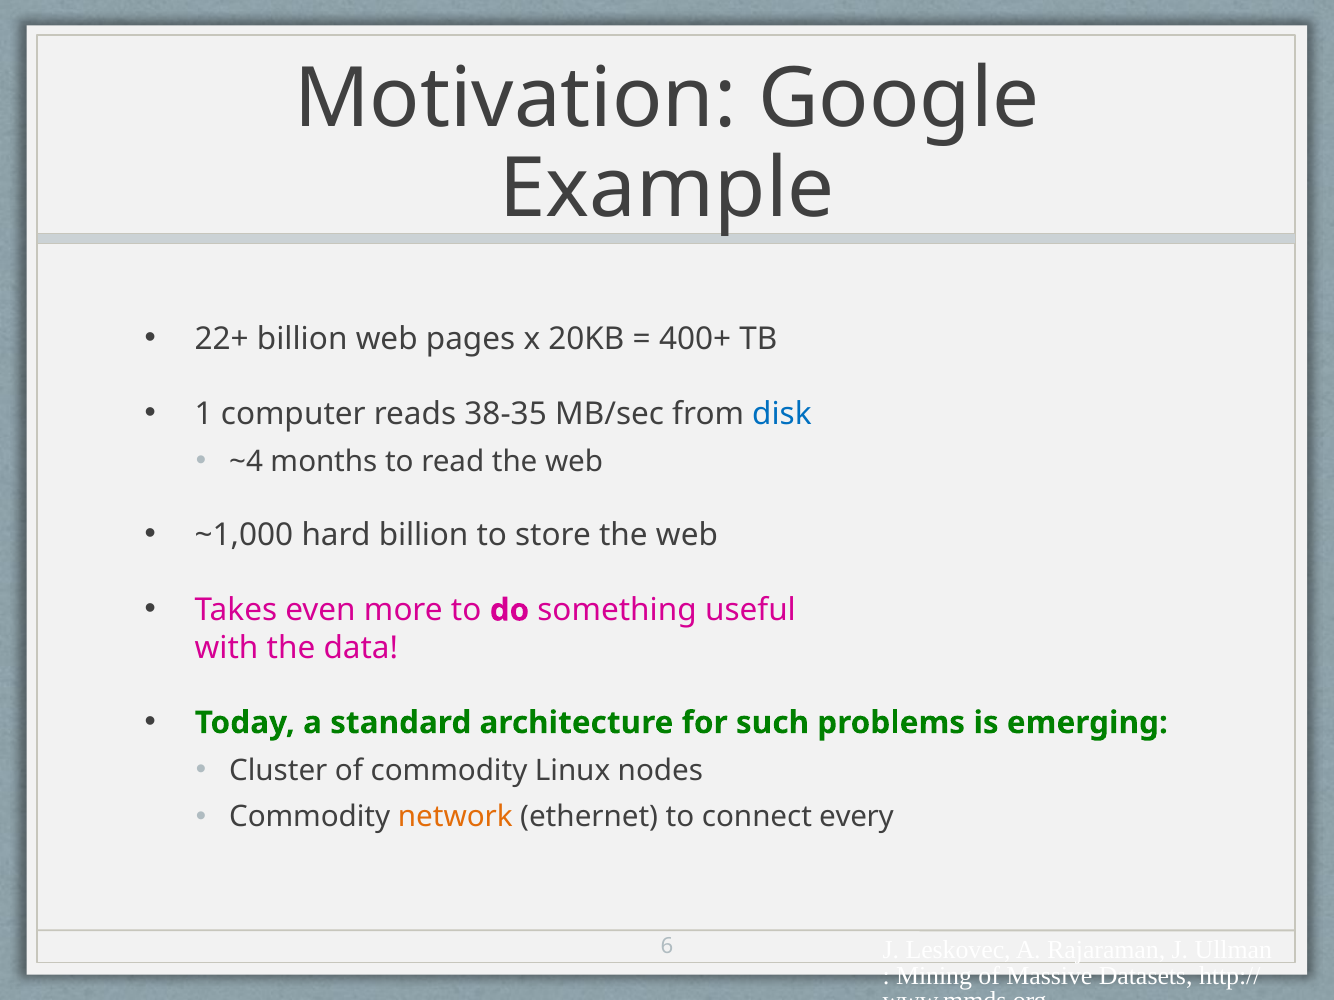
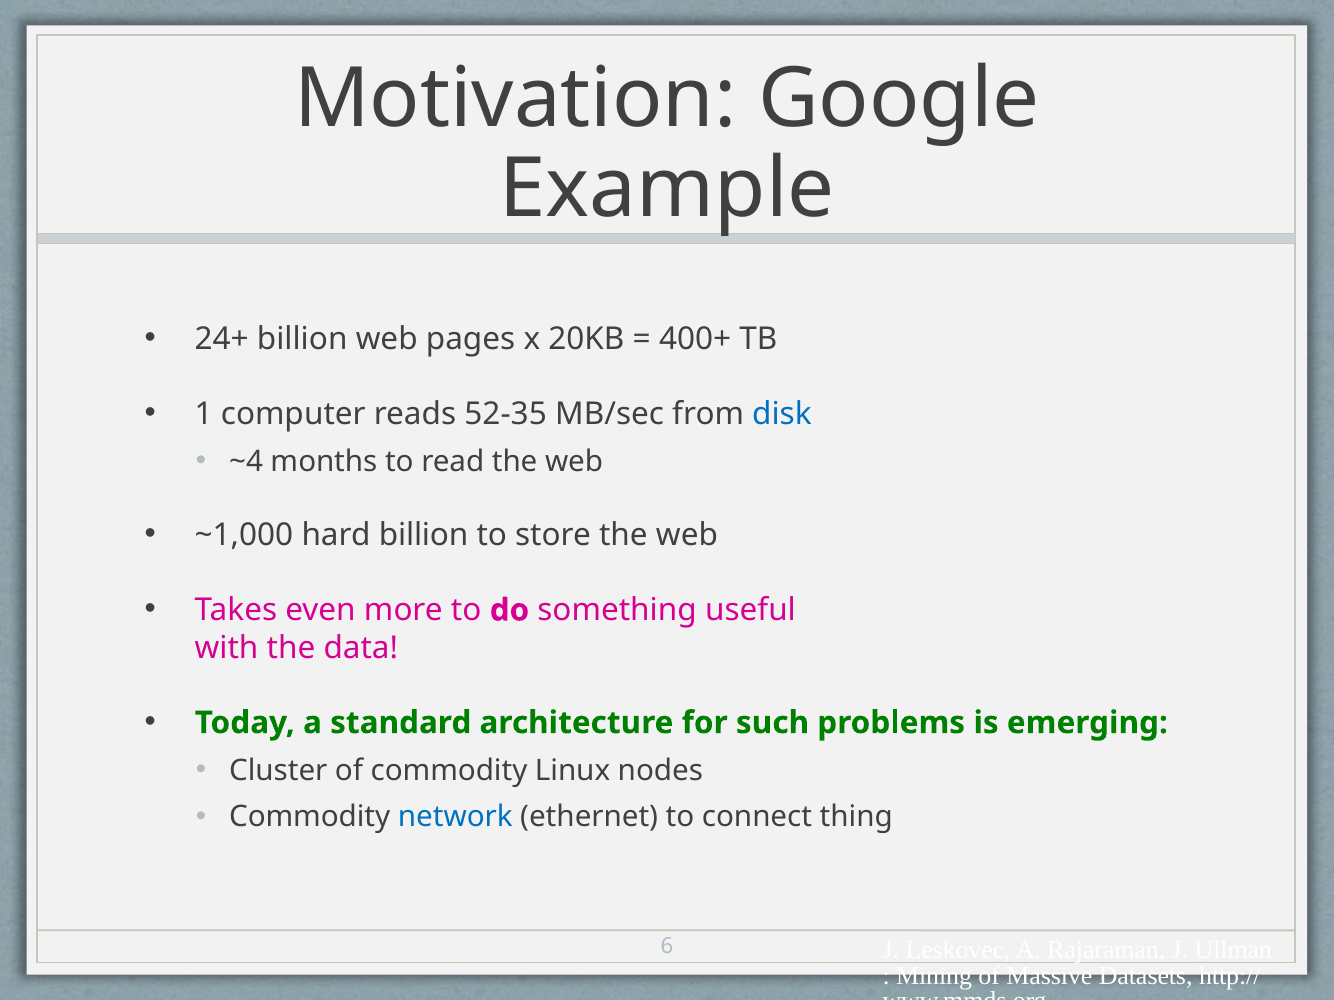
22+: 22+ -> 24+ (222, 339)
38-35: 38-35 -> 52-35 (506, 414)
network colour: orange -> blue (455, 818)
every: every -> thing (856, 818)
